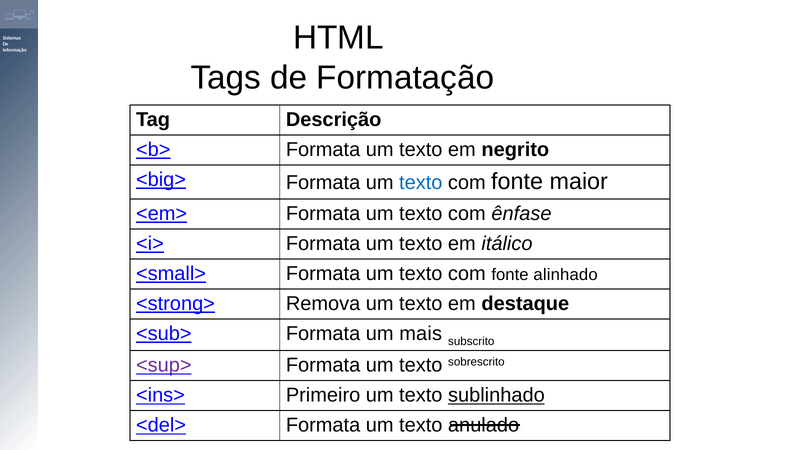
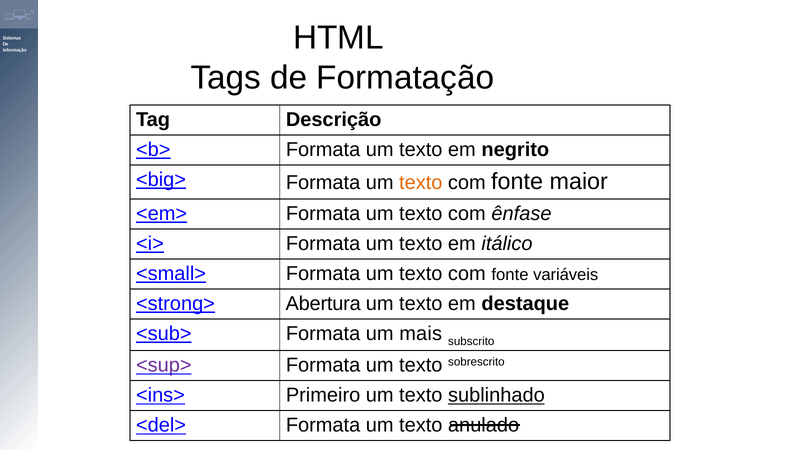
texto colour: blue -> orange (421, 182)
alinhado: alinhado -> variáveis (566, 275)
Remova: Remova -> Abertura (323, 303)
